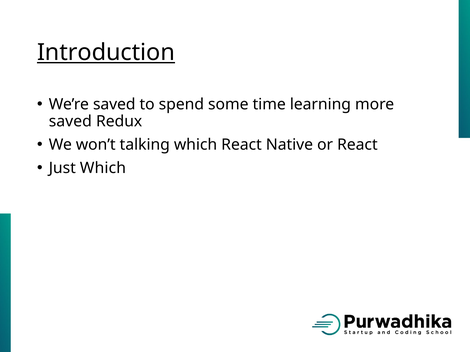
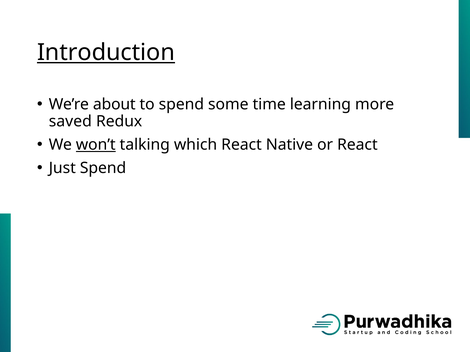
We’re saved: saved -> about (114, 105)
won’t underline: none -> present (96, 145)
Just Which: Which -> Spend (103, 168)
